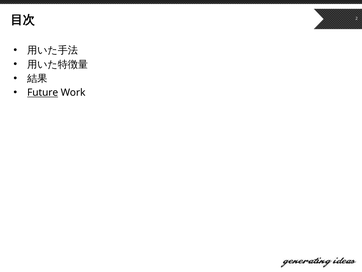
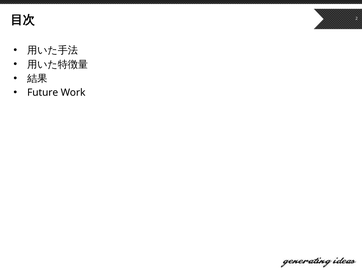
Future underline: present -> none (43, 92)
